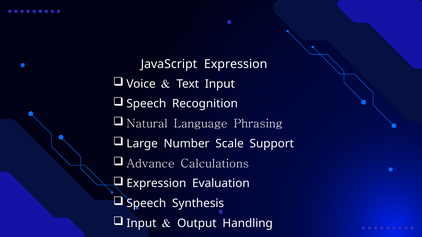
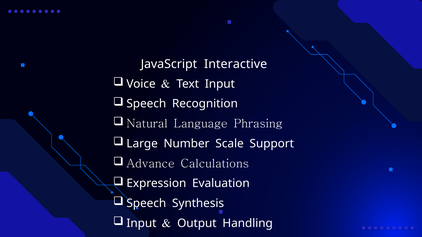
JavaScript Expression: Expression -> Interactive (236, 64)
